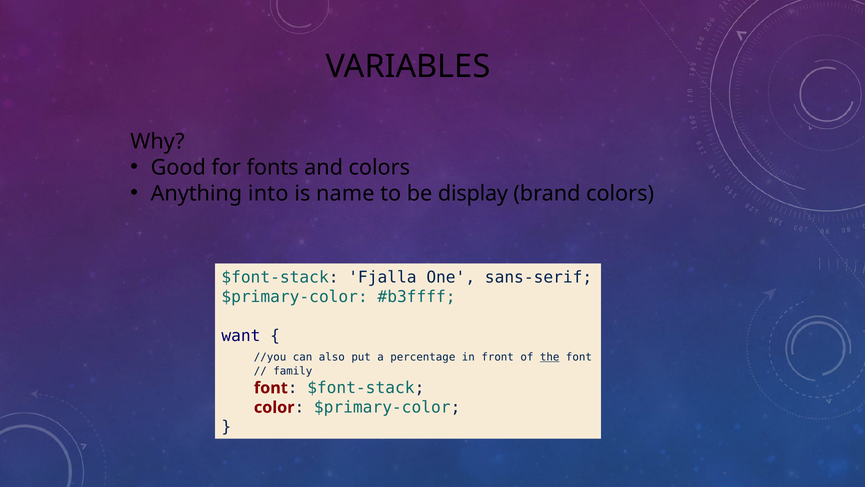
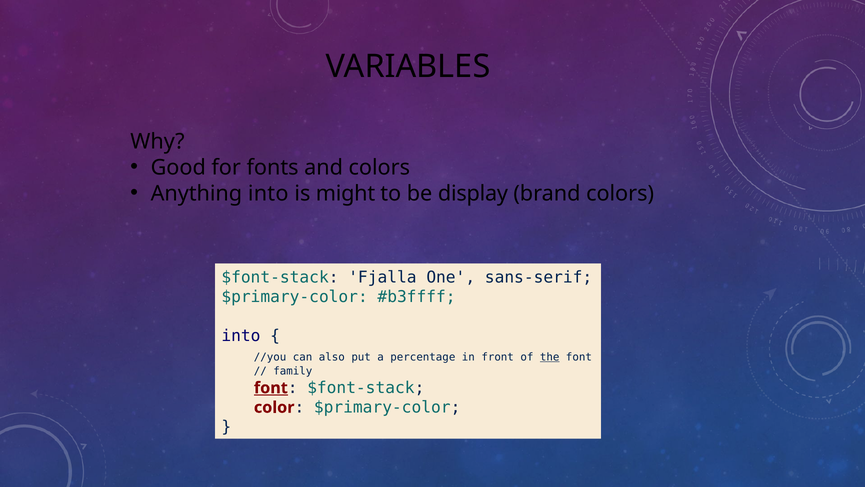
name: name -> might (345, 193)
want: want -> into (241, 336)
font underline: none -> present (271, 388)
